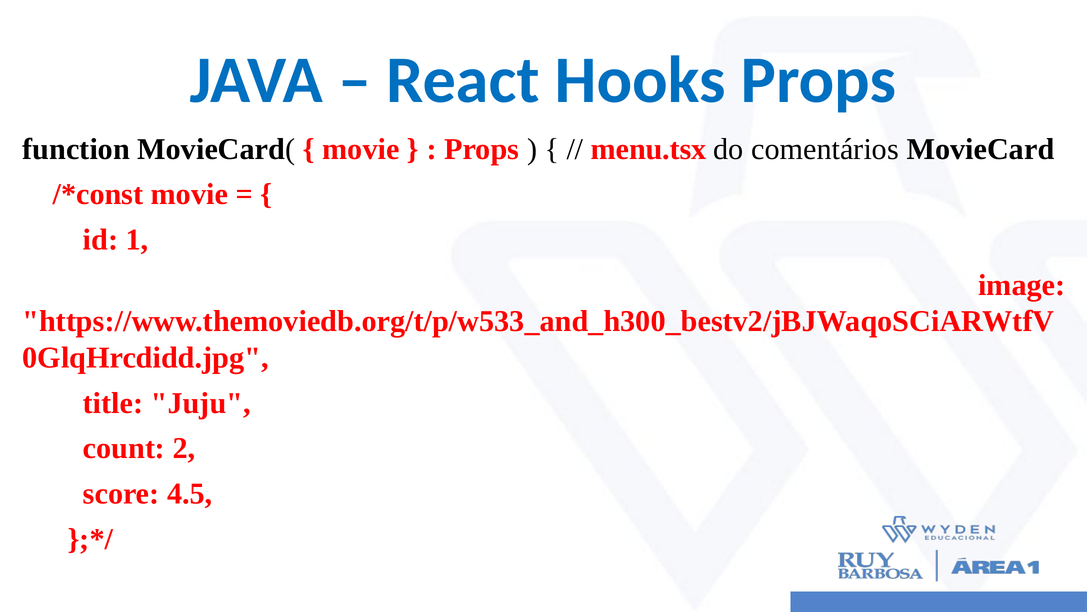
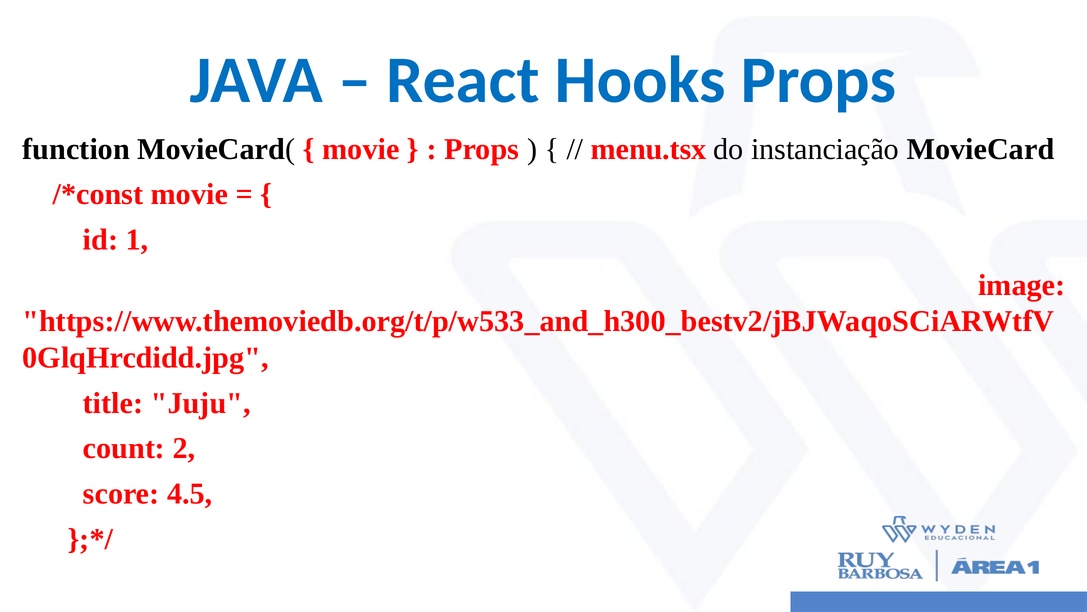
comentários: comentários -> instanciação (825, 149)
